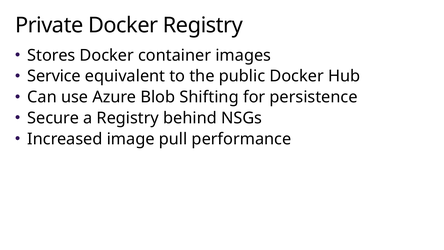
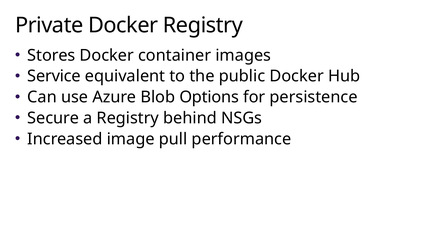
Shifting: Shifting -> Options (209, 97)
